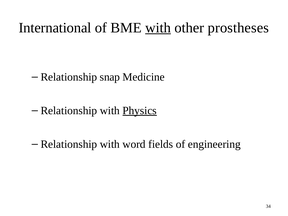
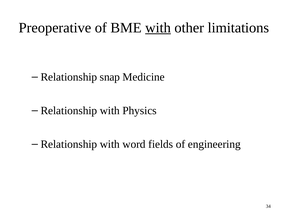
International: International -> Preoperative (55, 28)
prostheses: prostheses -> limitations (238, 28)
Physics underline: present -> none (140, 111)
